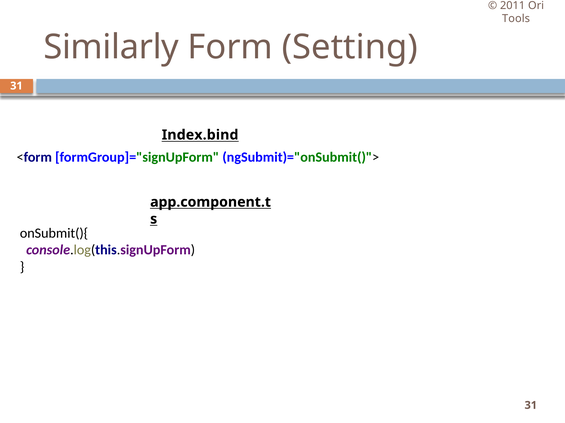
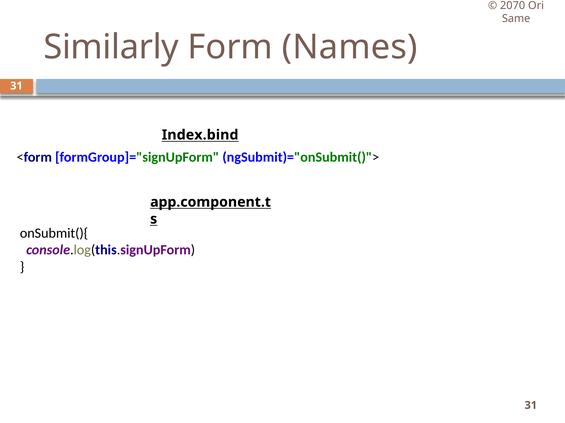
2011: 2011 -> 2070 (513, 5)
Tools: Tools -> Same (516, 19)
Setting: Setting -> Names (350, 47)
